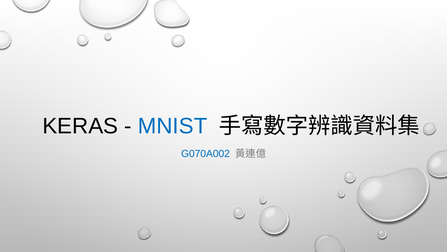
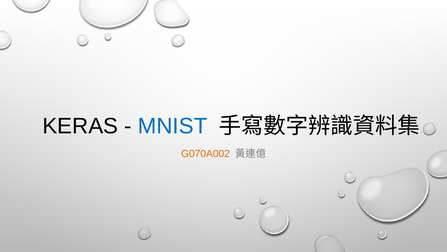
G070A002 colour: blue -> orange (206, 153)
